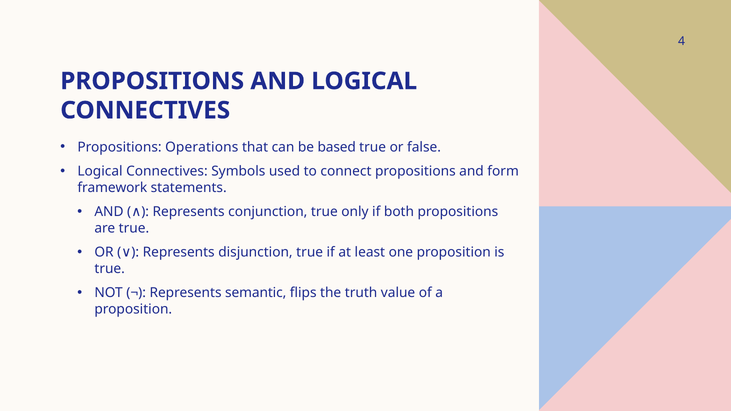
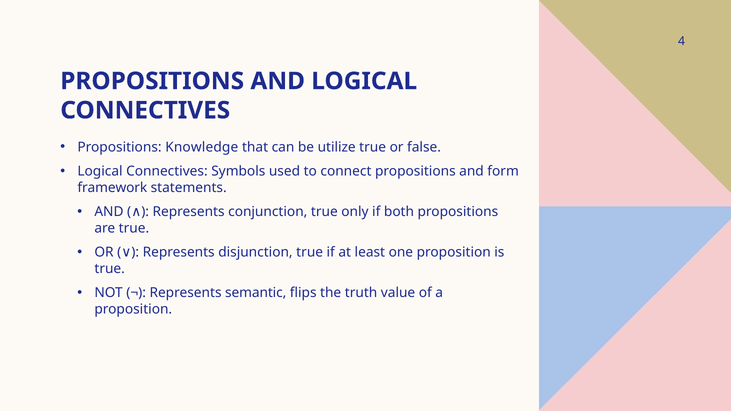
Operations: Operations -> Knowledge (202, 147)
based: based -> utilize (337, 147)
